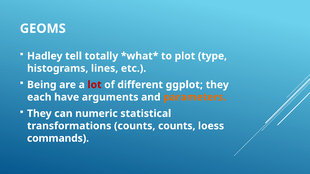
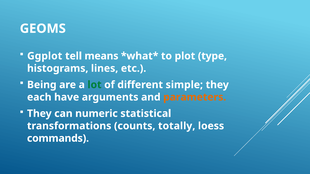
Hadley: Hadley -> Ggplot (45, 56)
totally: totally -> means (101, 56)
lot colour: red -> green (95, 85)
ggplot: ggplot -> simple (184, 85)
counts counts: counts -> totally (177, 126)
